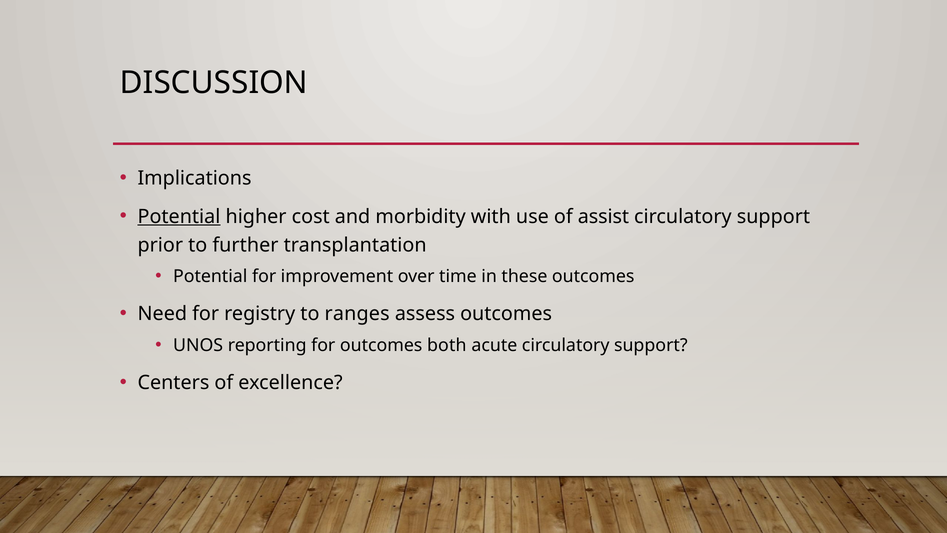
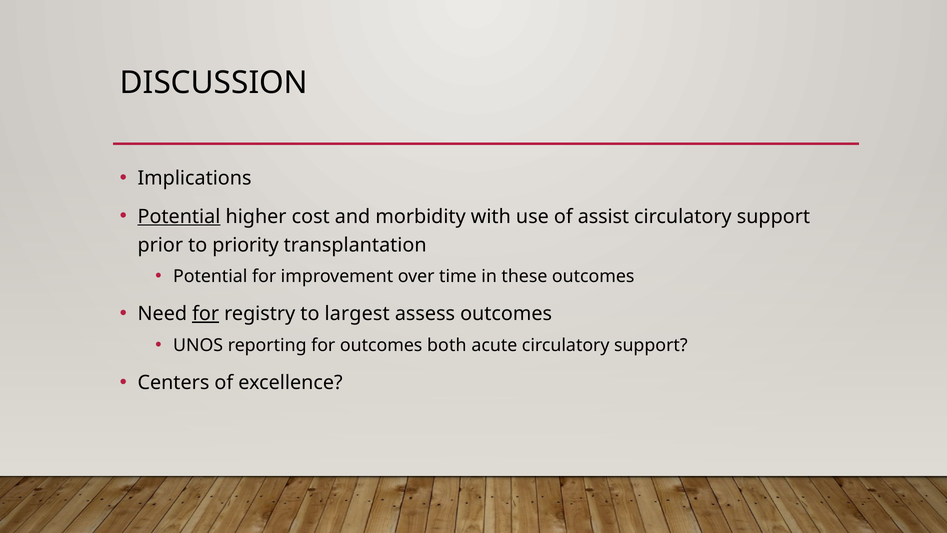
further: further -> priority (246, 245)
for underline: none -> present (206, 314)
ranges: ranges -> largest (357, 314)
